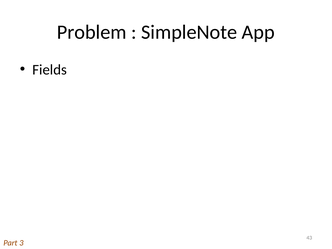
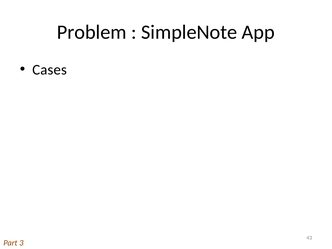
Fields: Fields -> Cases (50, 70)
